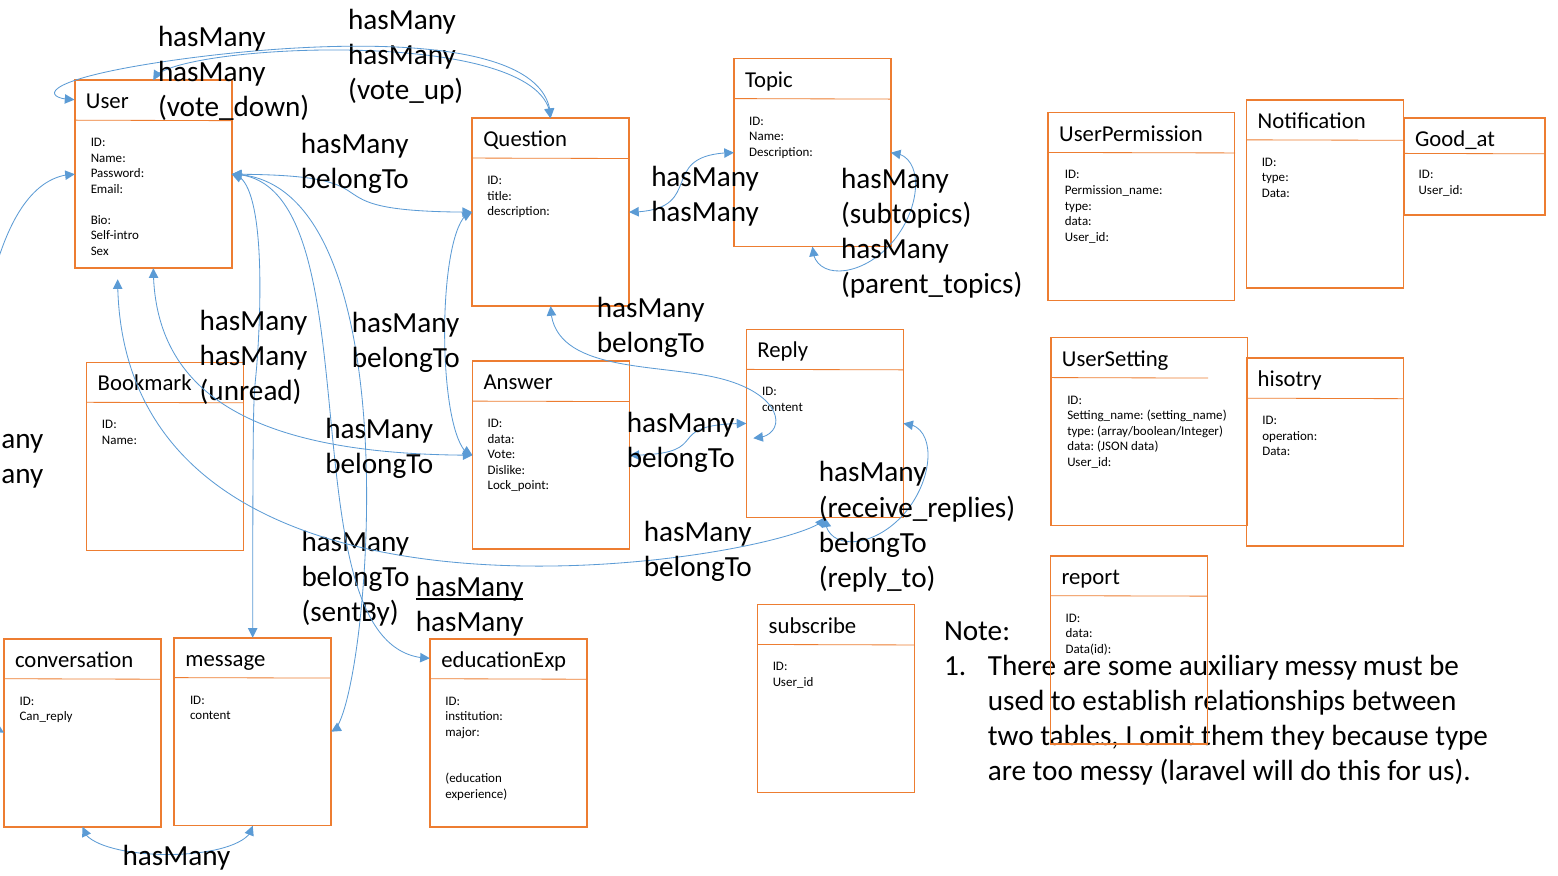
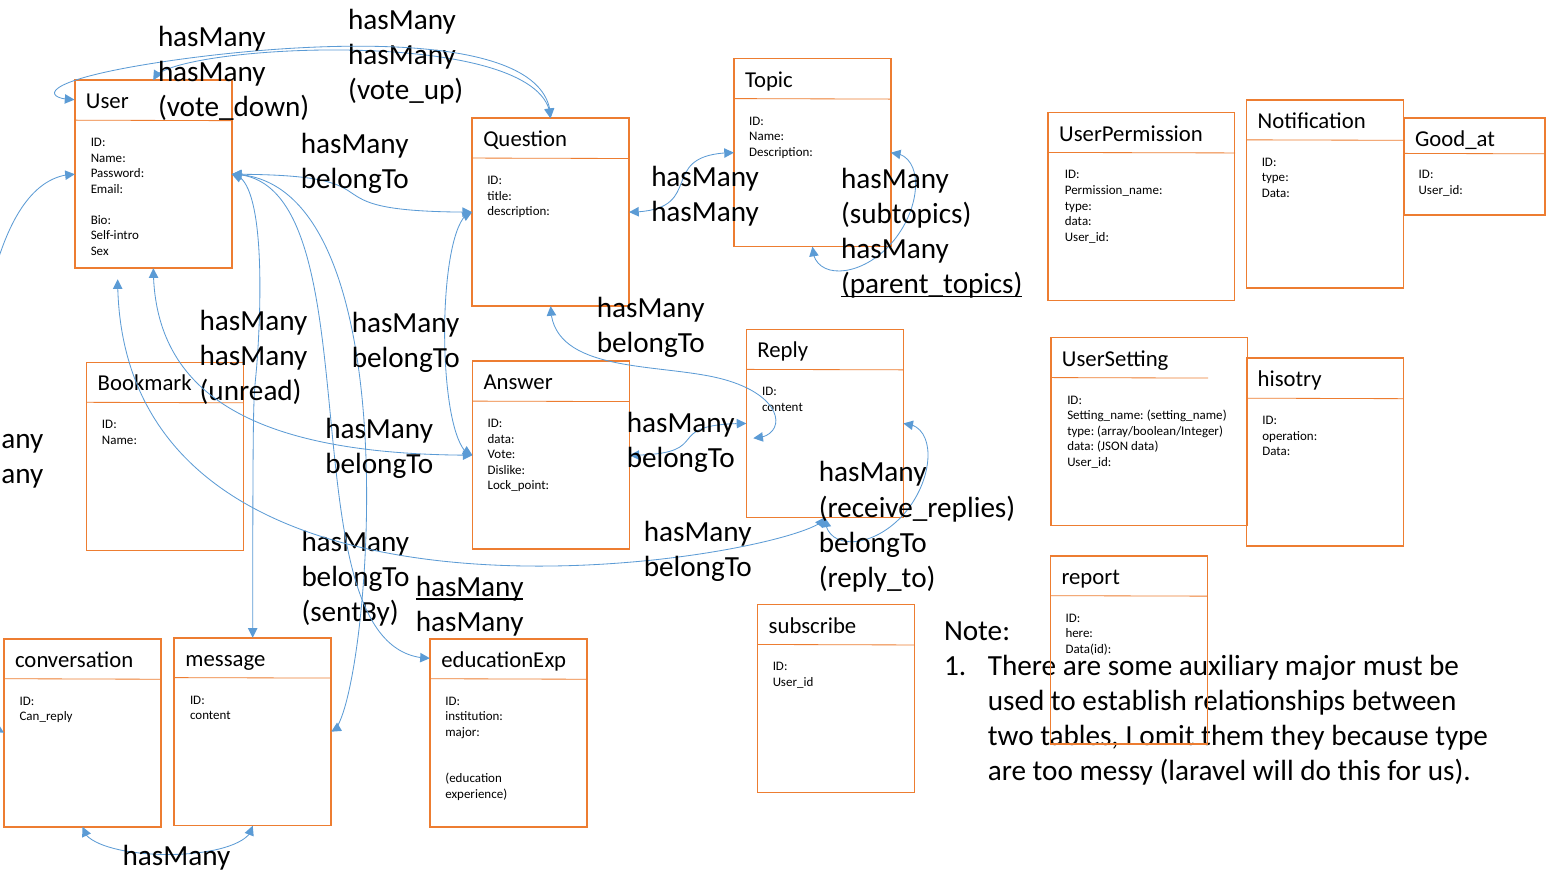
parent_topics underline: none -> present (932, 284)
data: data -> here (1079, 634)
auxiliary messy: messy -> major (1320, 666)
